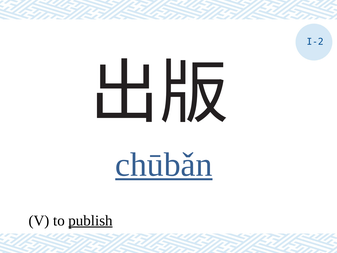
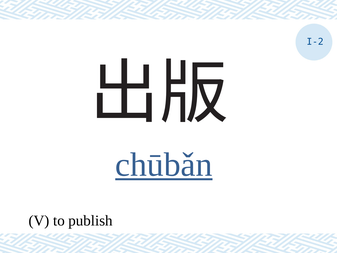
publish underline: present -> none (91, 220)
